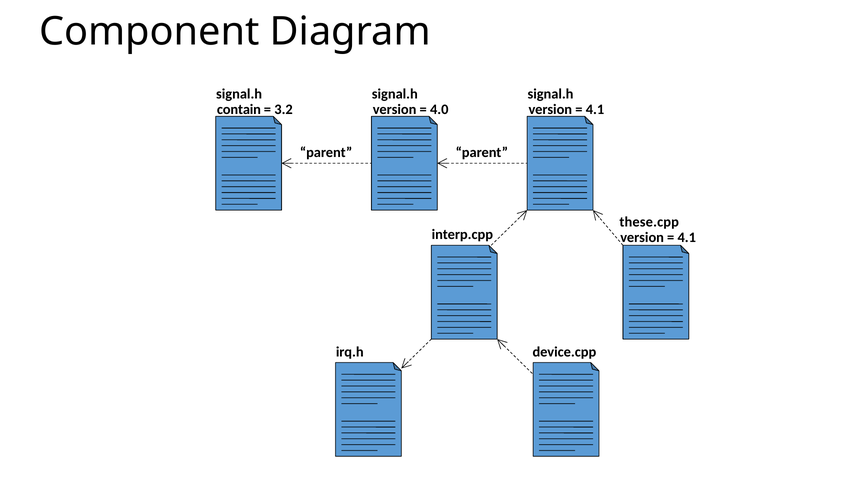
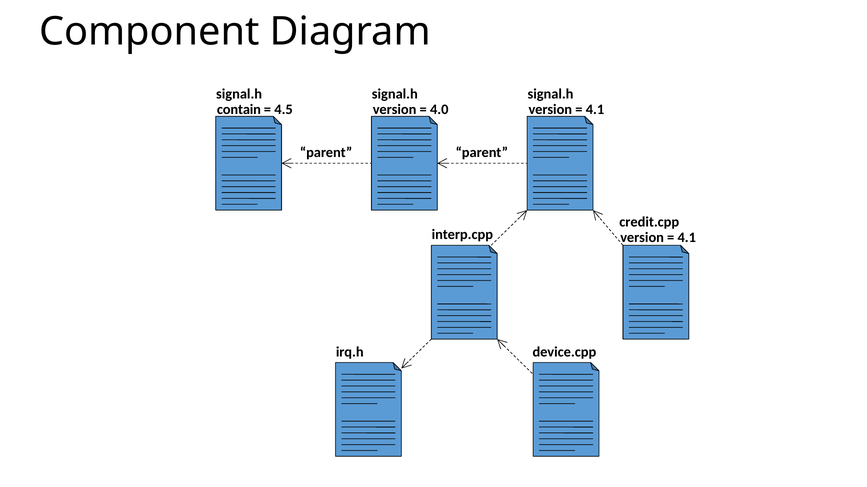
3.2: 3.2 -> 4.5 (284, 110)
these.cpp: these.cpp -> credit.cpp (649, 222)
